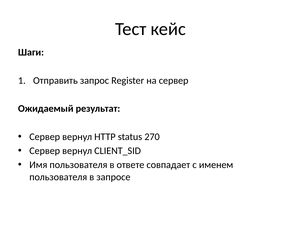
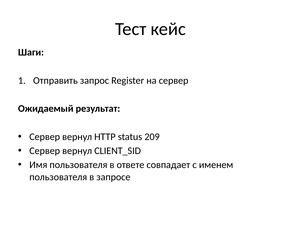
270: 270 -> 209 (152, 137)
